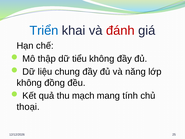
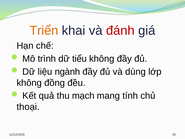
Triển colour: blue -> orange (44, 31)
thập: thập -> trình (47, 59)
chung: chung -> ngành (67, 72)
năng: năng -> dùng (135, 72)
